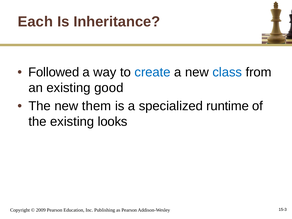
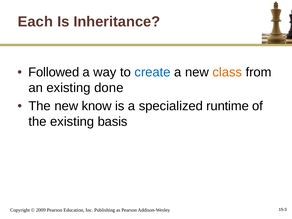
class colour: blue -> orange (227, 72)
good: good -> done (109, 88)
them: them -> know (97, 106)
looks: looks -> basis (113, 122)
